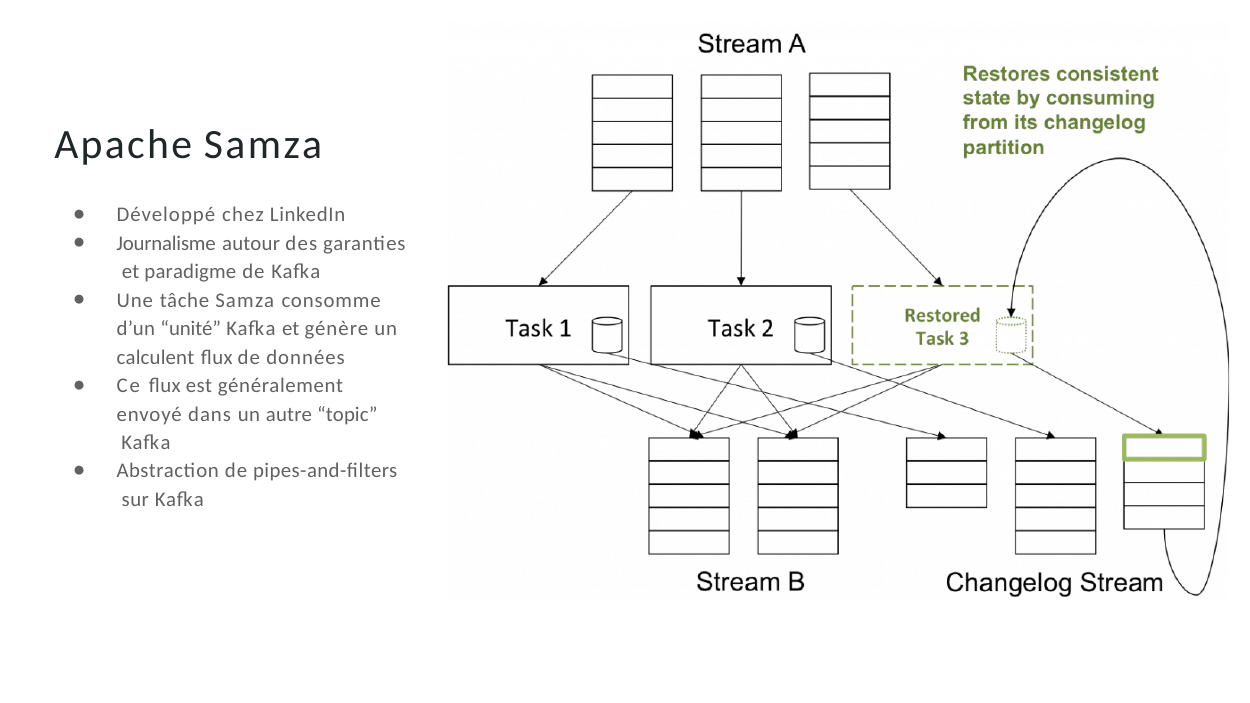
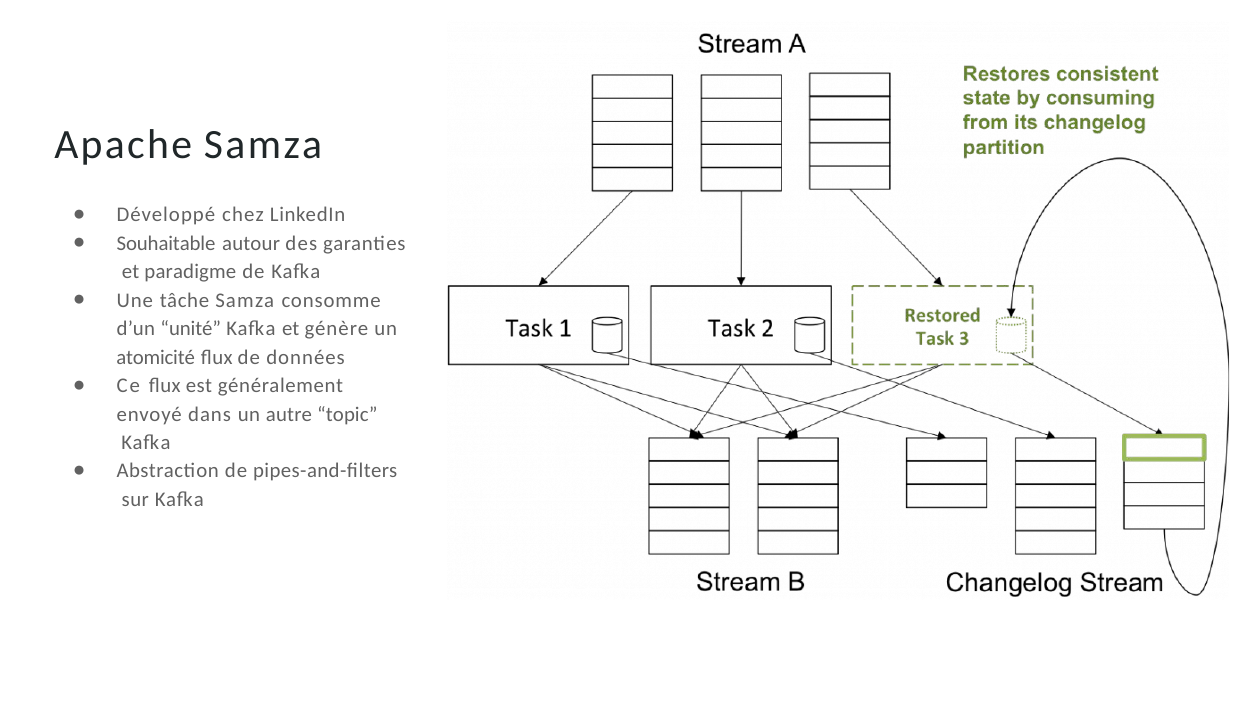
Journalisme: Journalisme -> Souhaitable (166, 243)
calculent: calculent -> atomicité (156, 357)
